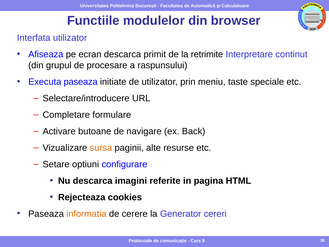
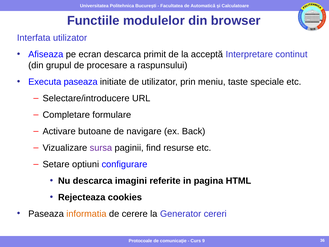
retrimite: retrimite -> acceptă (207, 54)
sursa colour: orange -> purple (101, 148)
alte: alte -> find (154, 148)
